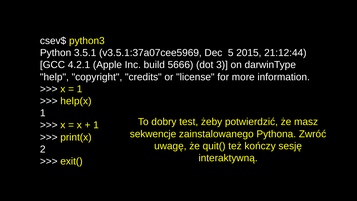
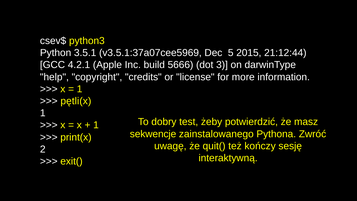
help(x: help(x -> pętli(x (76, 101)
